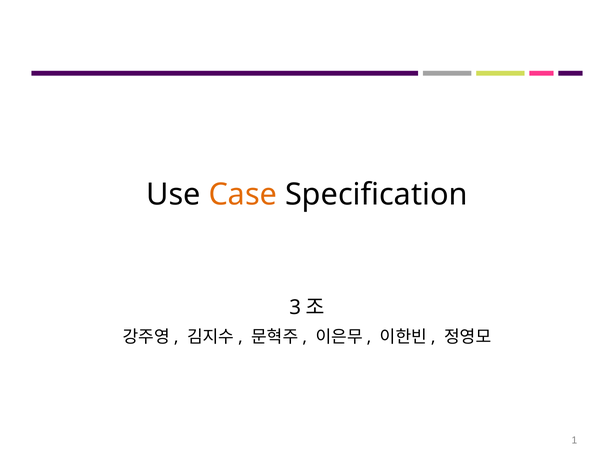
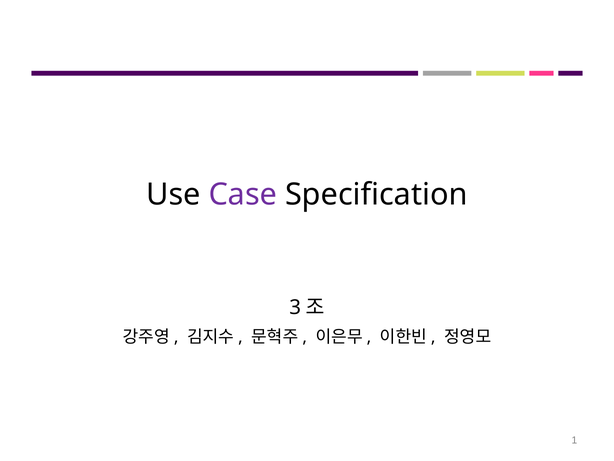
Case colour: orange -> purple (243, 195)
